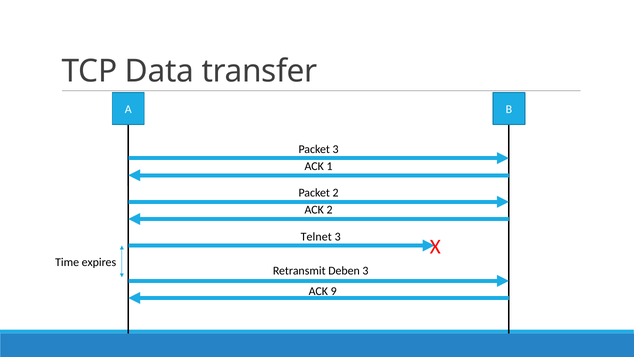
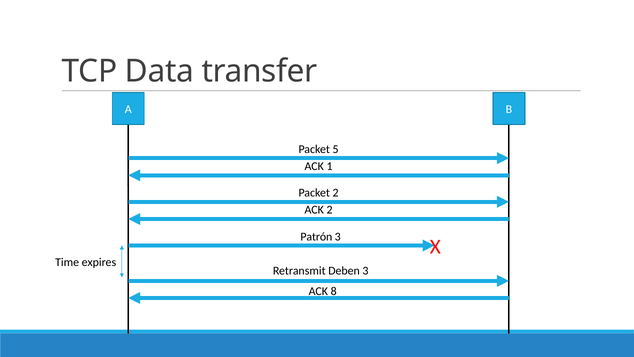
Packet 3: 3 -> 5 (336, 149)
Telnet: Telnet -> Patrón (316, 236)
9: 9 -> 8 (334, 291)
